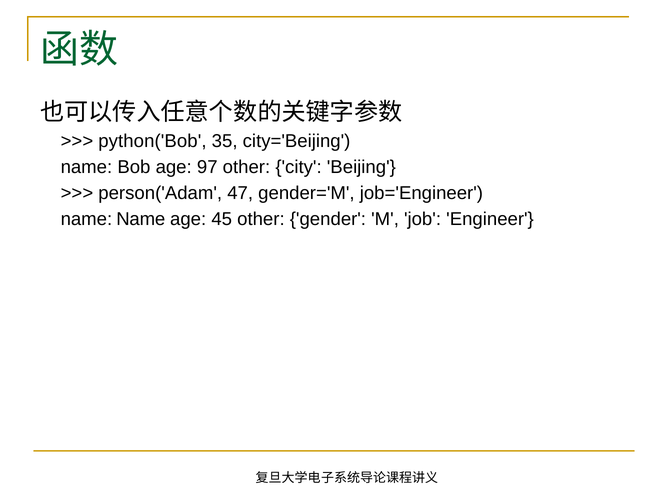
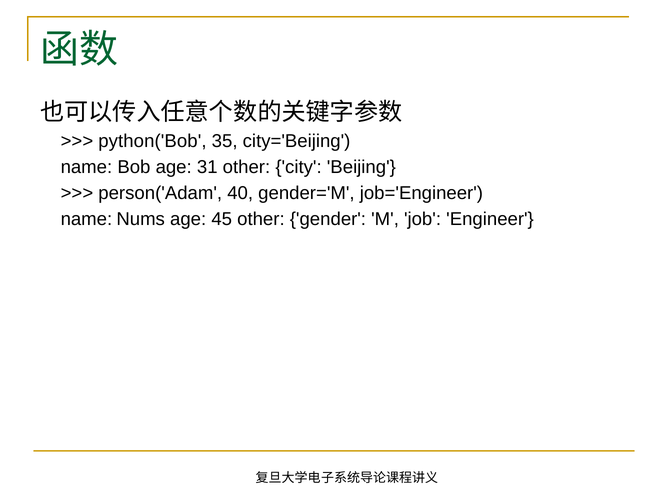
97: 97 -> 31 (207, 167)
47: 47 -> 40 (240, 193)
name Name: Name -> Nums (141, 219)
